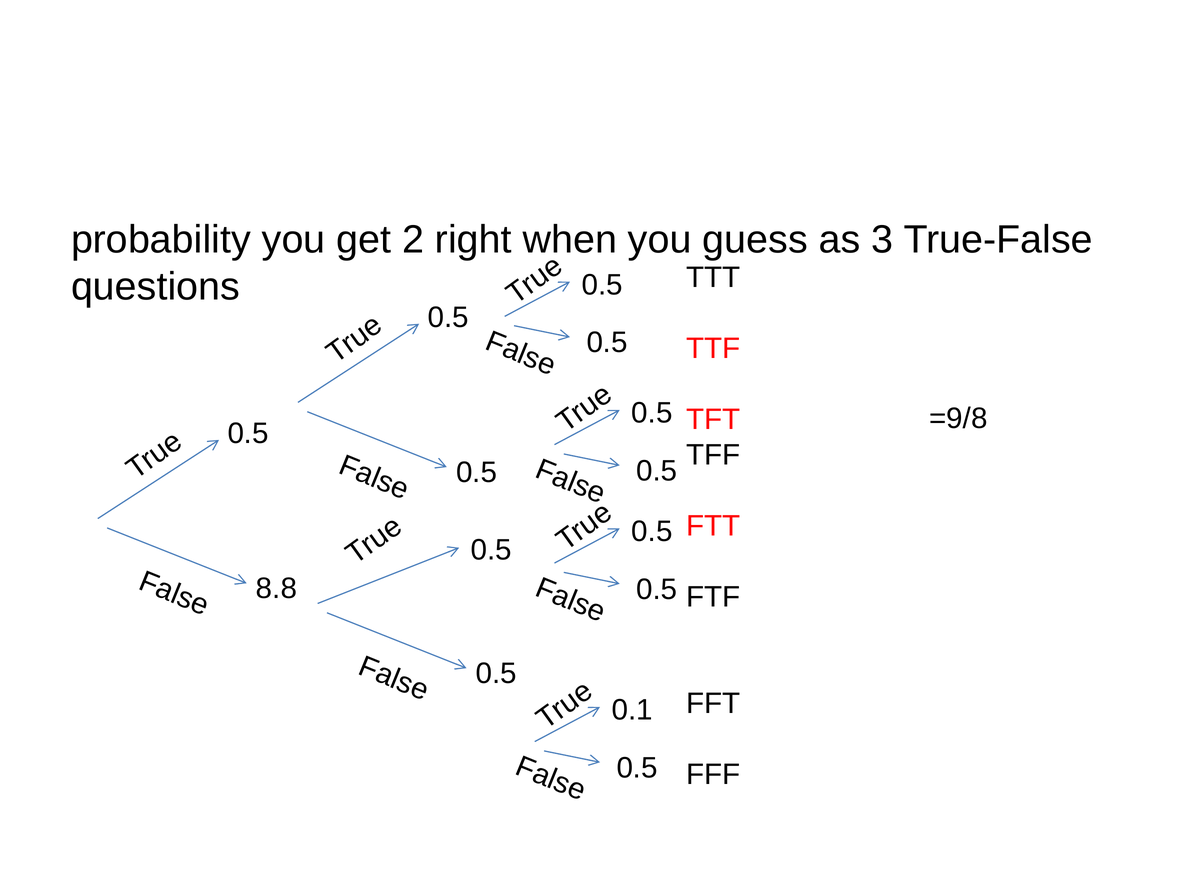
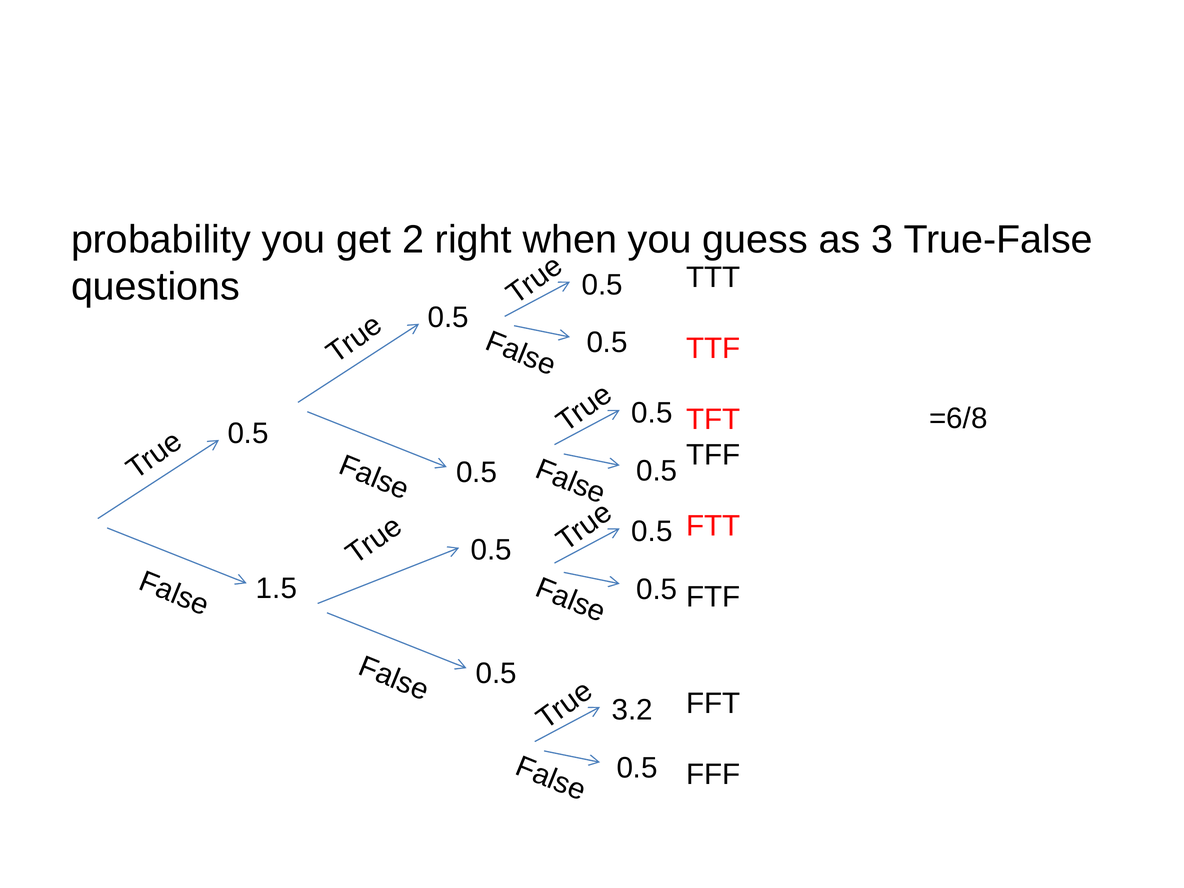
=9/8: =9/8 -> =6/8 (958, 418)
8.8: 8.8 -> 1.5 (276, 588)
0.1: 0.1 -> 3.2 (632, 710)
